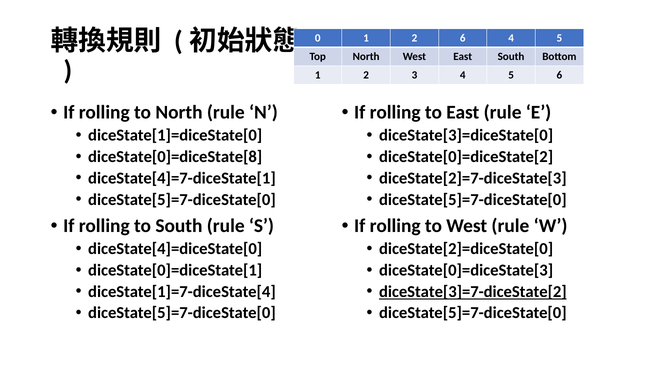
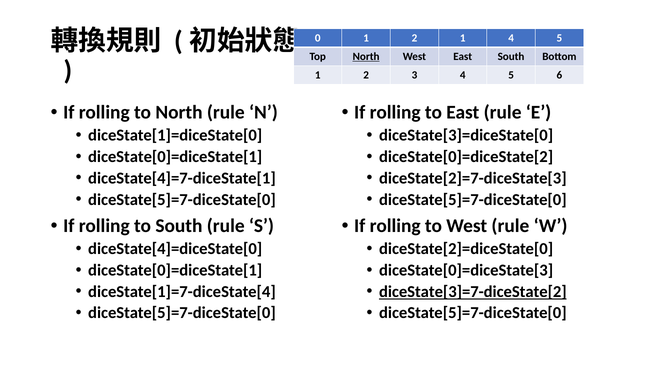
2 6: 6 -> 1 (463, 38)
North underline: none -> present (366, 57)
diceState[0]=diceState[8: diceState[0]=diceState[8 -> diceState[0]=diceState[1 (175, 157)
